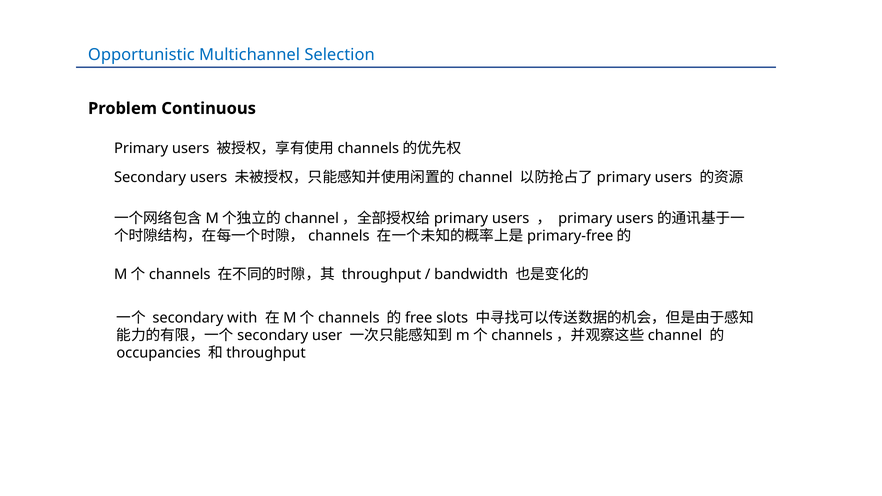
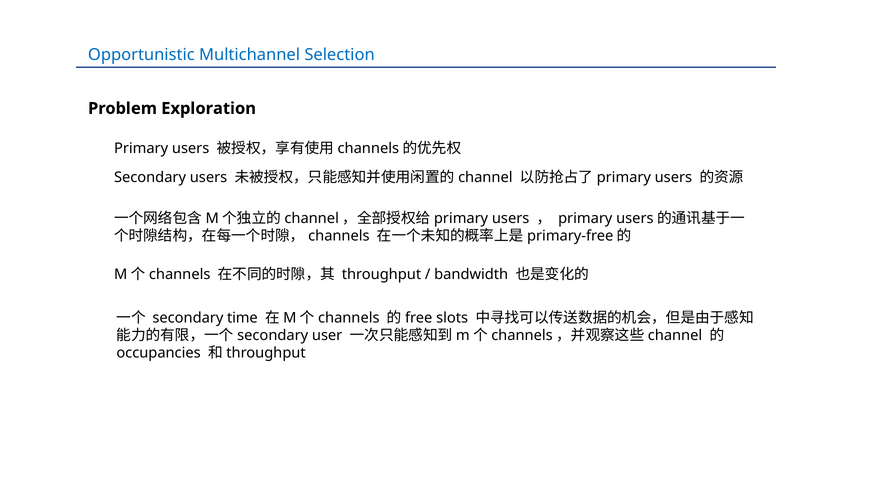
Continuous: Continuous -> Exploration (209, 108)
with: with -> time (242, 318)
